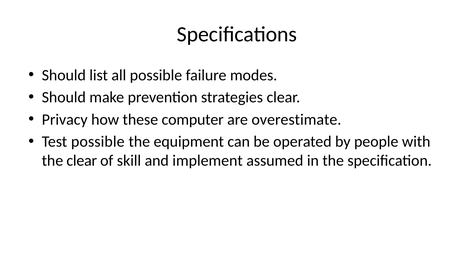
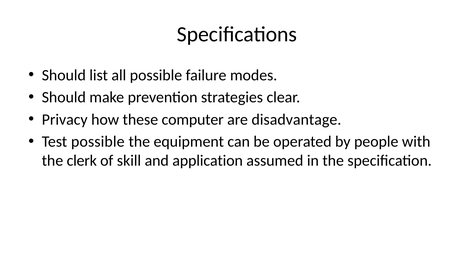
overestimate: overestimate -> disadvantage (296, 119)
the clear: clear -> clerk (82, 160)
implement: implement -> application (208, 160)
